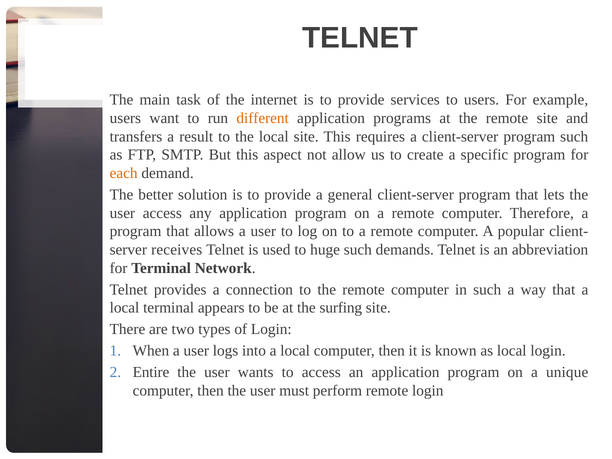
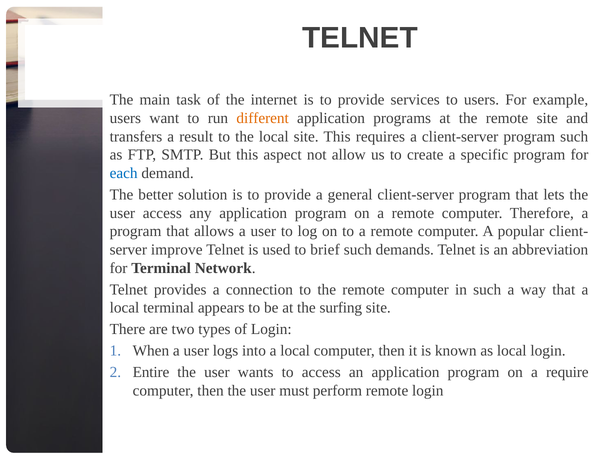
each colour: orange -> blue (124, 173)
receives: receives -> improve (177, 250)
huge: huge -> brief (325, 250)
unique: unique -> require (567, 372)
